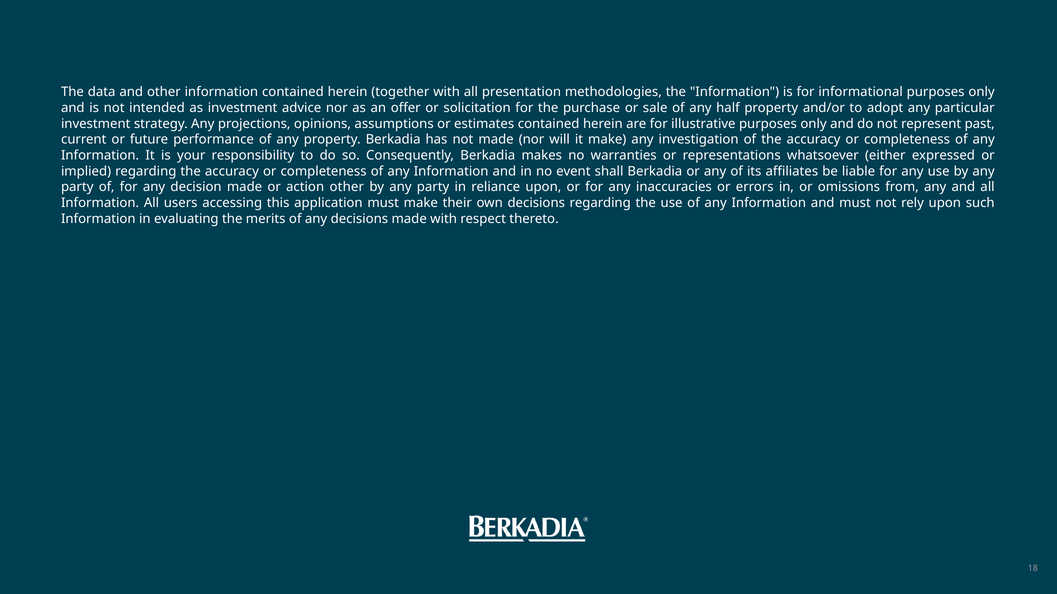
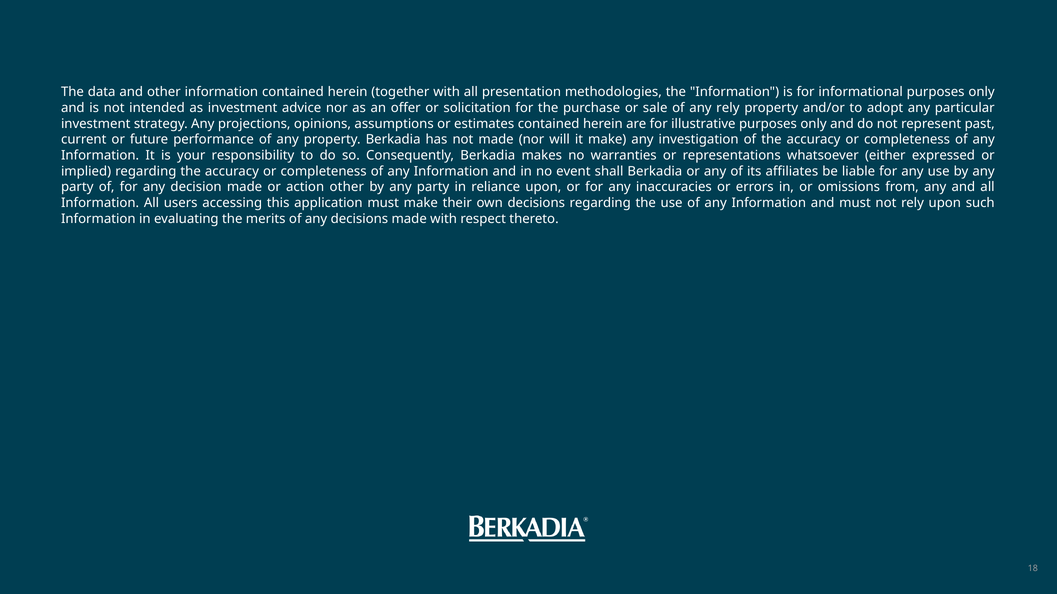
any half: half -> rely (728, 108)
